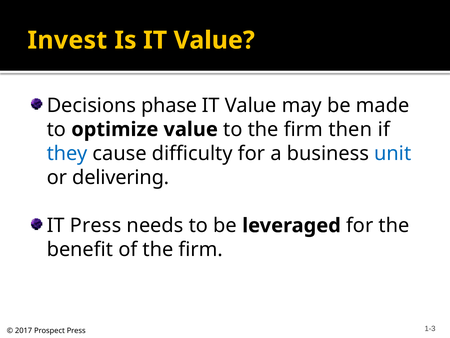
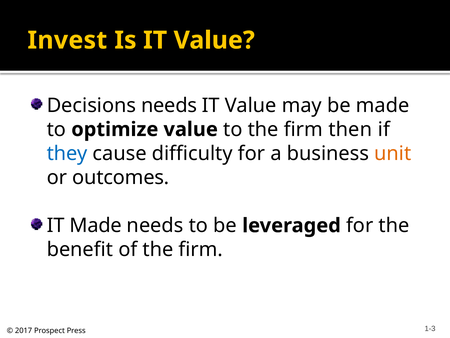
Decisions phase: phase -> needs (169, 105)
unit colour: blue -> orange (393, 153)
delivering: delivering -> outcomes (121, 177)
IT Press: Press -> Made (96, 225)
